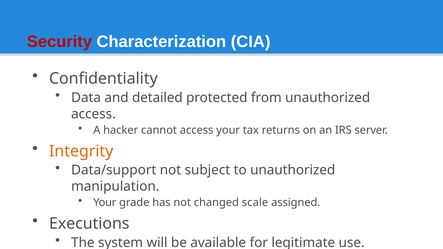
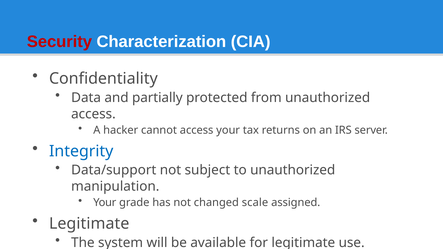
detailed: detailed -> partially (157, 98)
Integrity colour: orange -> blue (81, 151)
Executions: Executions -> Legitimate (89, 224)
